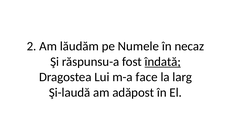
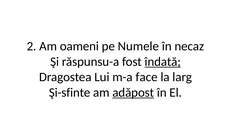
lăudăm: lăudăm -> oameni (79, 46)
Şi-laudă: Şi-laudă -> Şi-sfinte (70, 92)
adăpost underline: none -> present (133, 92)
